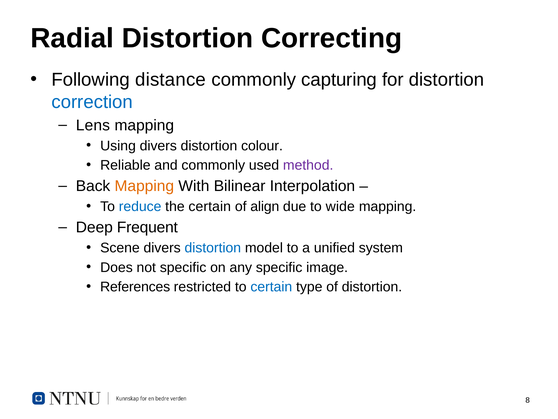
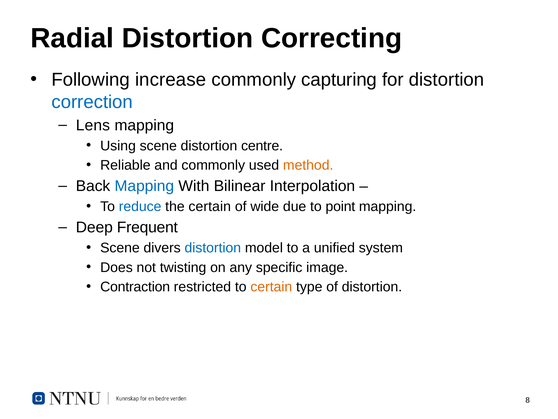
distance: distance -> increase (171, 80)
Using divers: divers -> scene (158, 146)
colour: colour -> centre (262, 146)
method colour: purple -> orange (308, 165)
Mapping colour: orange -> blue (144, 186)
align: align -> wide (265, 206)
wide: wide -> point (340, 206)
not specific: specific -> twisting (183, 267)
References: References -> Contraction (135, 287)
certain colour: blue -> orange (271, 287)
